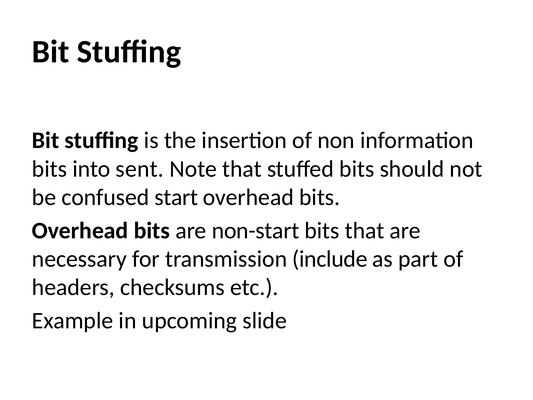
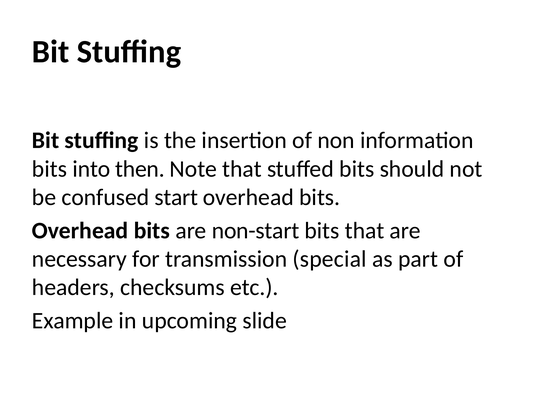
sent: sent -> then (140, 169)
include: include -> special (330, 259)
